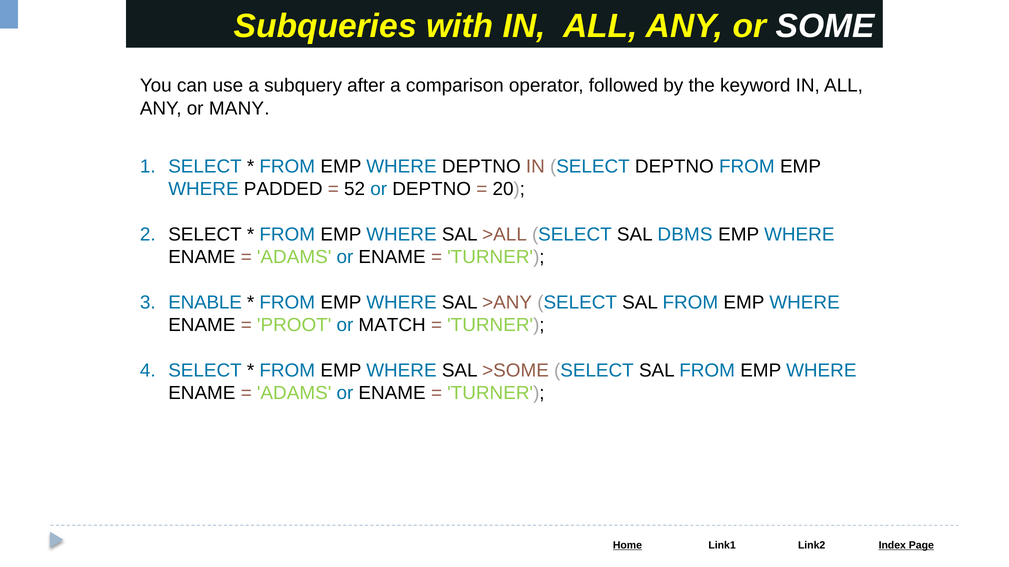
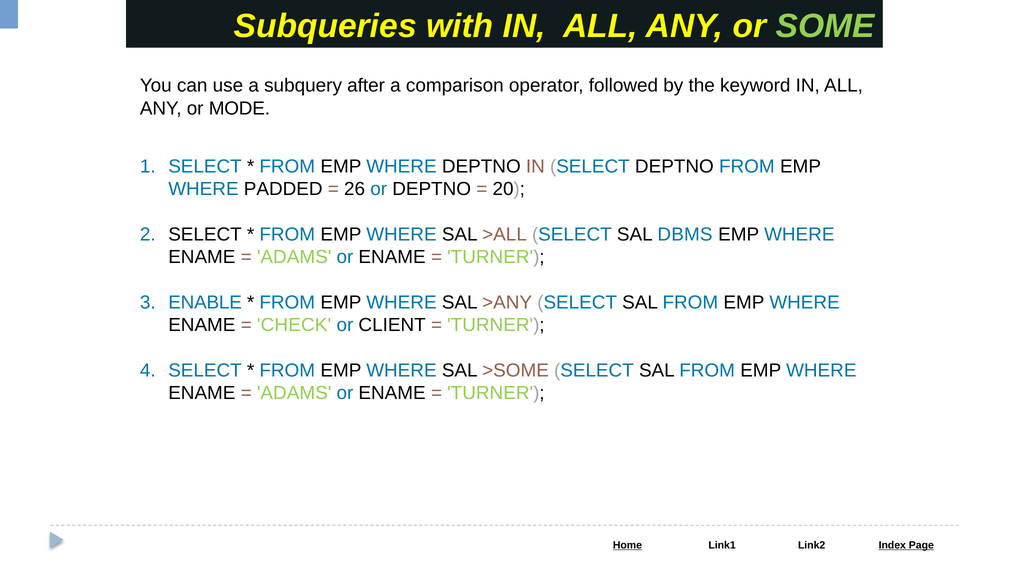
SOME colour: white -> light green (825, 26)
MANY: MANY -> MODE (239, 108)
52: 52 -> 26 (355, 189)
PROOT: PROOT -> CHECK (294, 325)
MATCH: MATCH -> CLIENT (392, 325)
